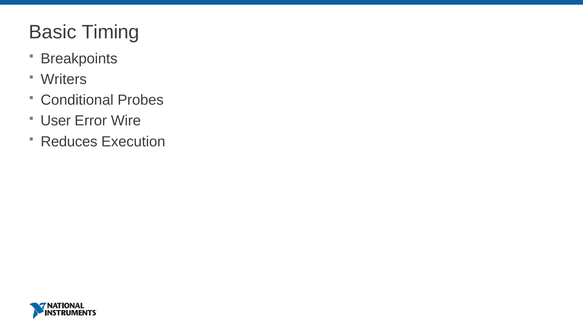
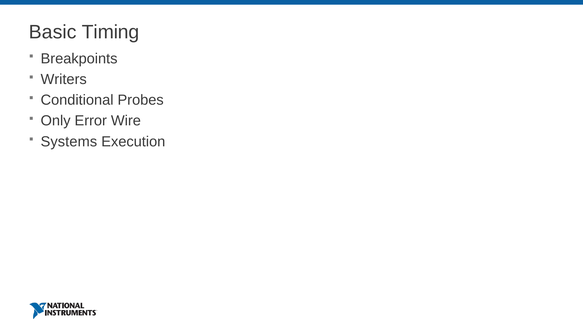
User: User -> Only (56, 121)
Reduces: Reduces -> Systems (69, 141)
